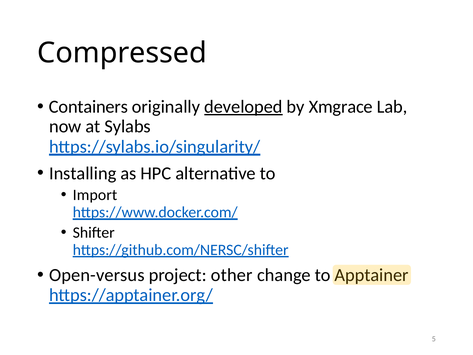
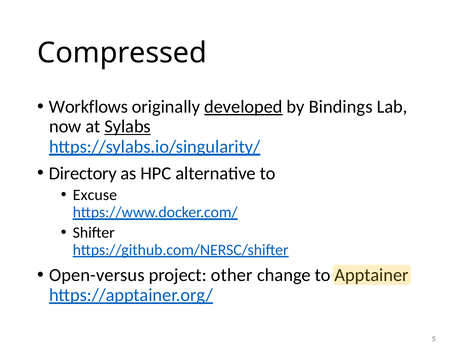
Containers: Containers -> Workflows (88, 107)
Xmgrace: Xmgrace -> Bindings (341, 107)
Sylabs underline: none -> present (128, 126)
Installing: Installing -> Directory (83, 173)
Import: Import -> Excuse (95, 195)
